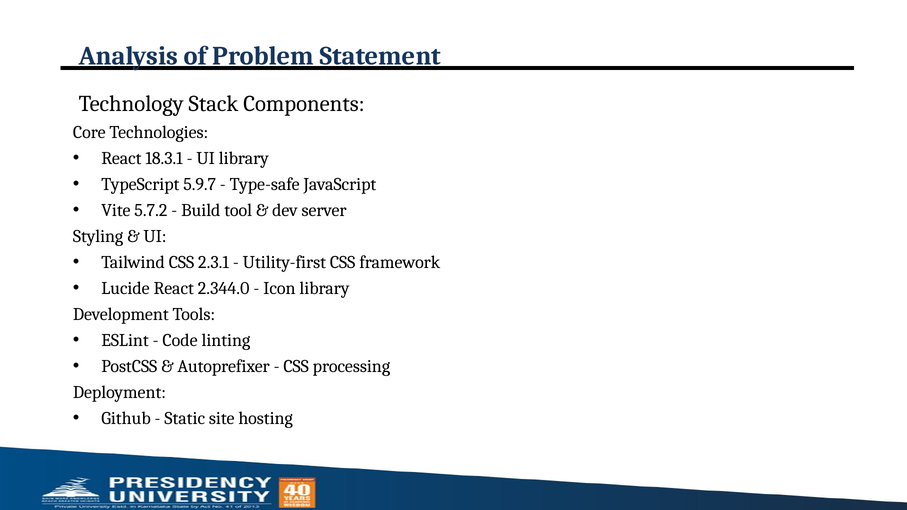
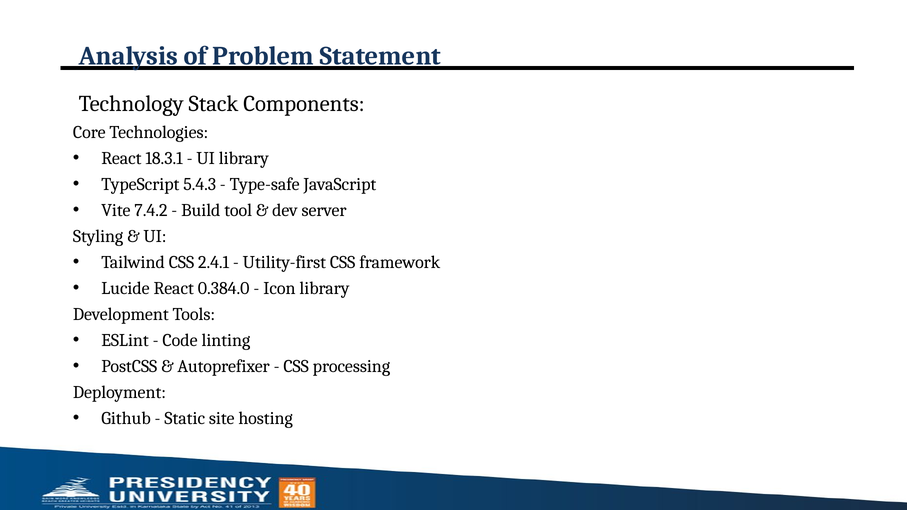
5.9.7: 5.9.7 -> 5.4.3 (200, 184)
5.7.2: 5.7.2 -> 7.4.2 (151, 210)
2.3.1: 2.3.1 -> 2.4.1 (214, 262)
2.344.0: 2.344.0 -> 0.384.0 (224, 288)
